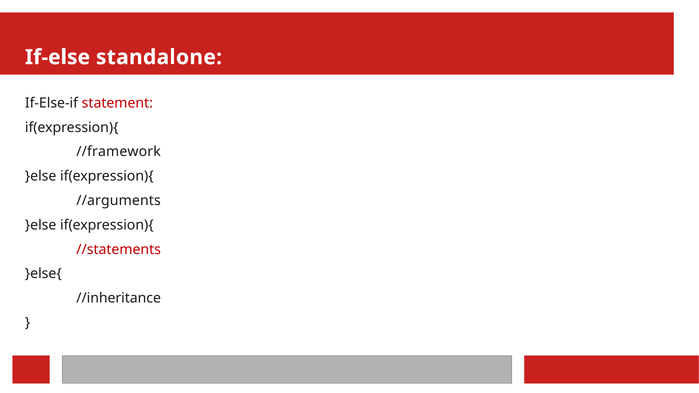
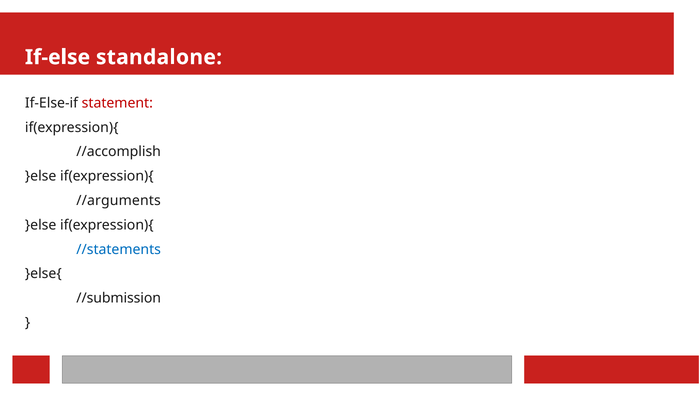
//framework: //framework -> //accomplish (119, 152)
//statements colour: red -> blue (119, 249)
//inheritance: //inheritance -> //submission (119, 298)
